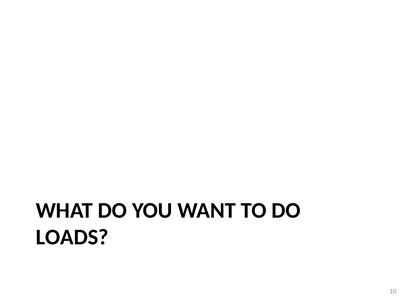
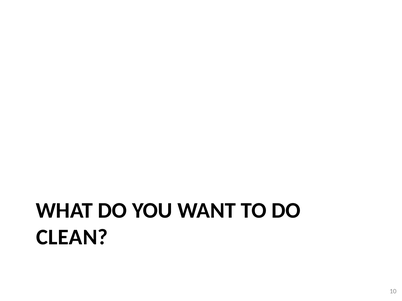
LOADS: LOADS -> CLEAN (72, 238)
